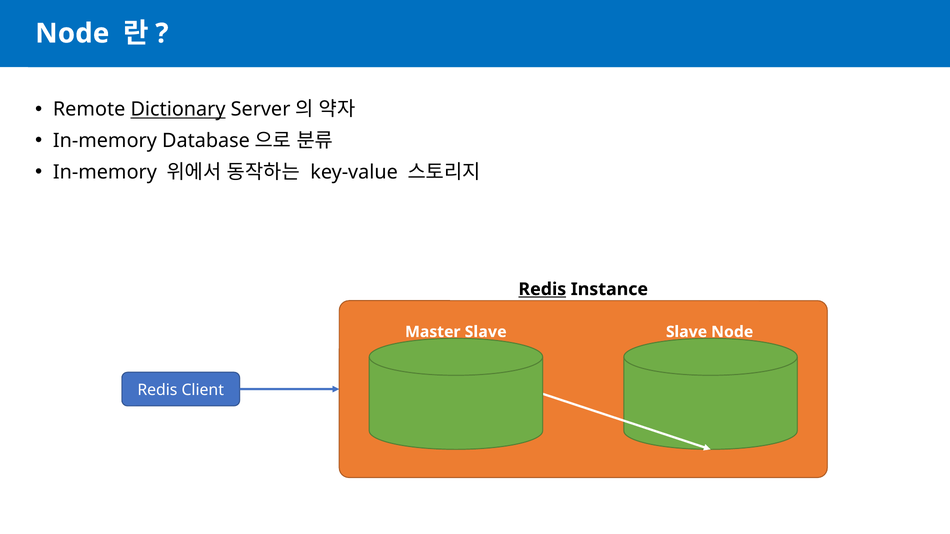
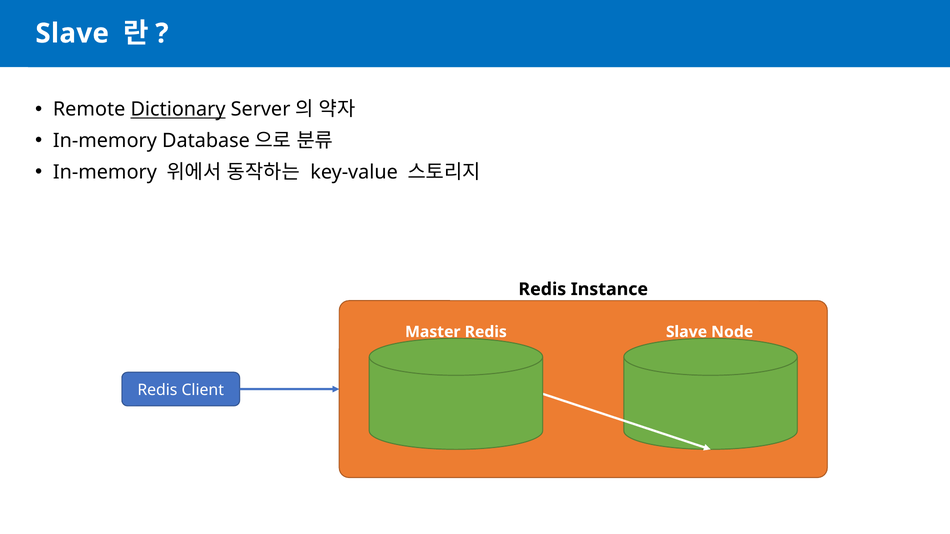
Node: Node -> Slave (72, 33)
Redis underline: present -> none (542, 289)
Master Slave: Slave -> Redis (486, 332)
